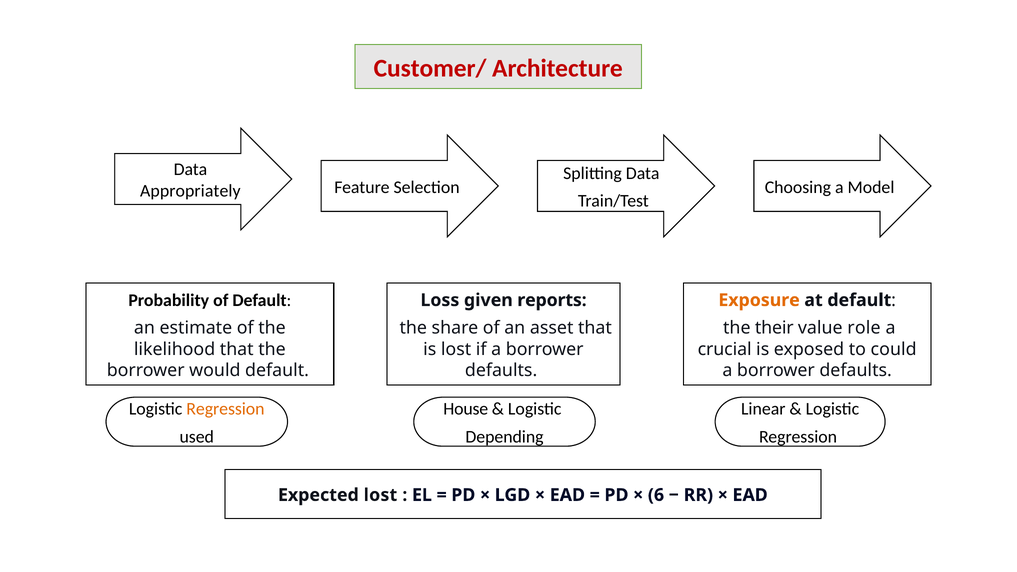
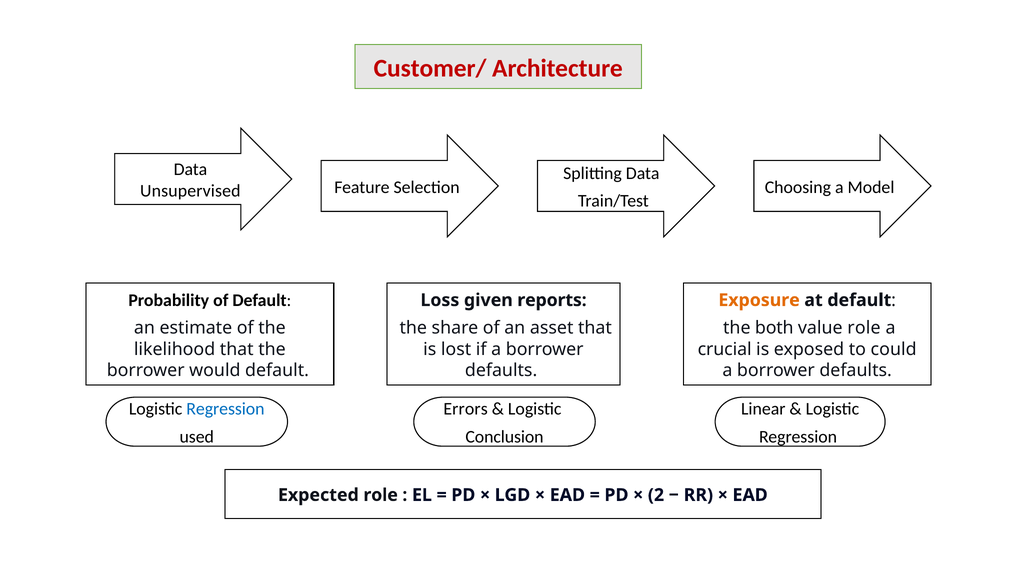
Appropriately: Appropriately -> Unsupervised (190, 191)
their: their -> both (774, 328)
Regression colour: orange -> blue (225, 409)
House: House -> Errors (466, 409)
Depending: Depending -> Conclusion (505, 437)
Expected lost: lost -> role (381, 495)
6: 6 -> 2 (656, 495)
